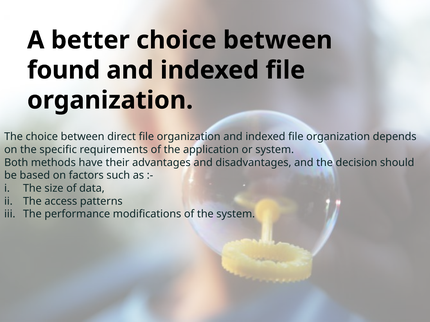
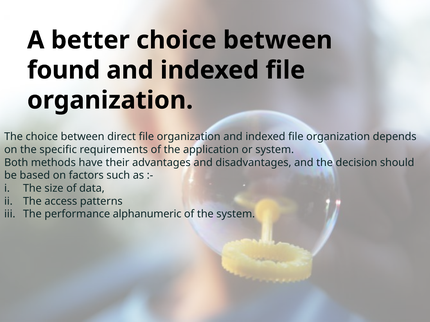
modifications: modifications -> alphanumeric (147, 214)
